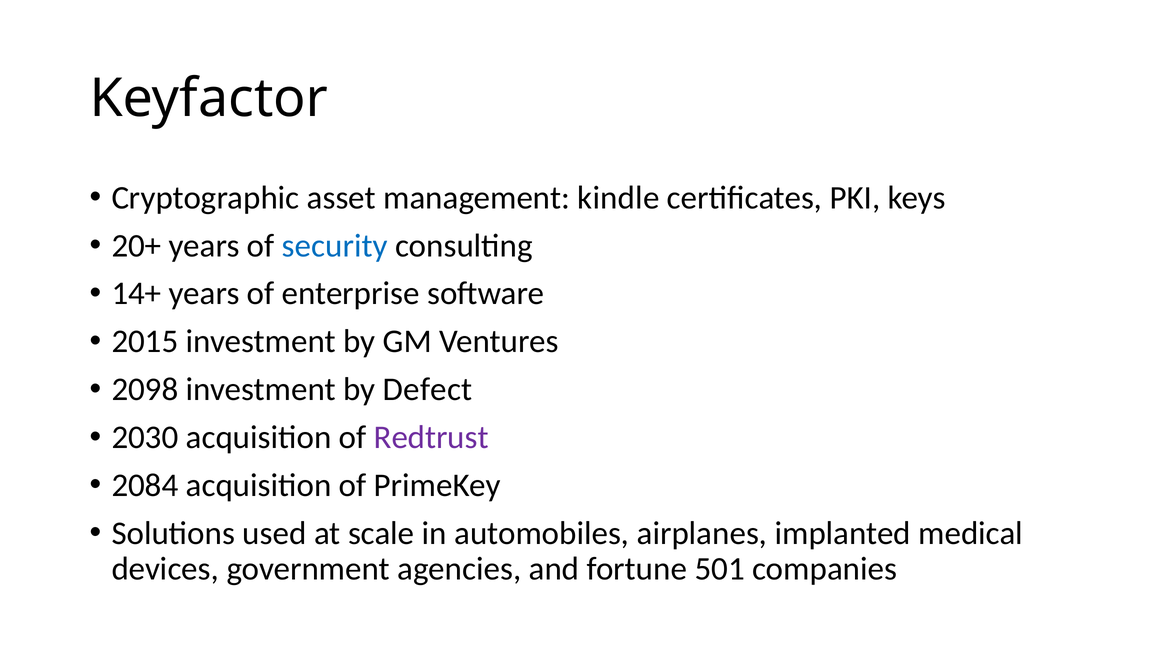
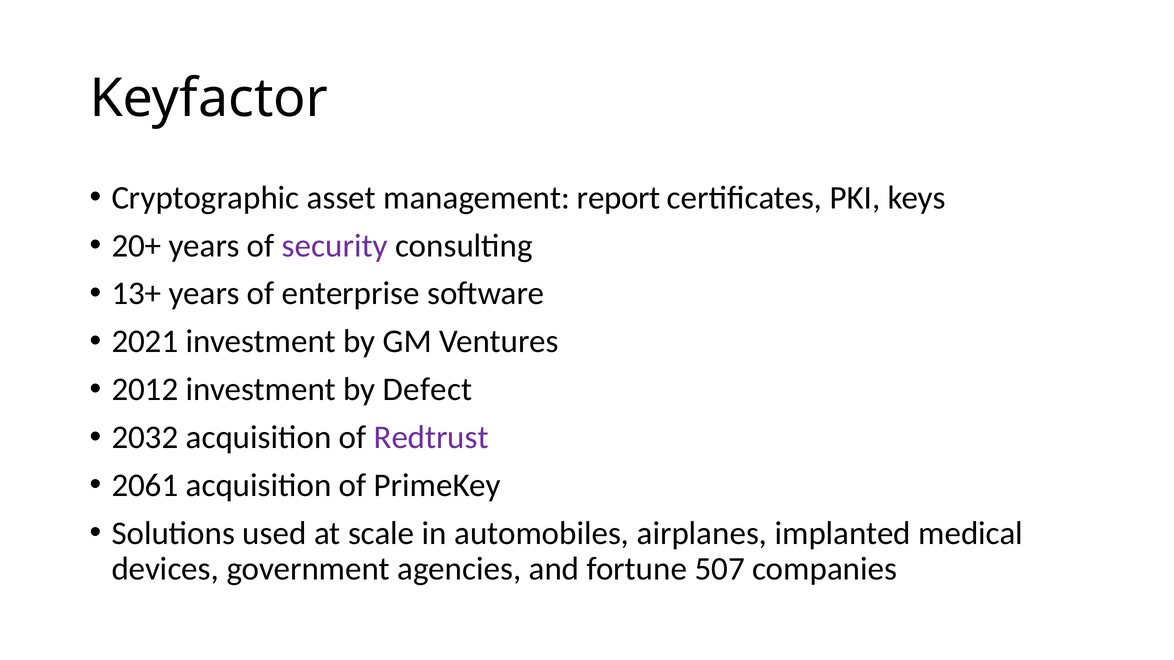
kindle: kindle -> report (619, 198)
security colour: blue -> purple (335, 246)
14+: 14+ -> 13+ (136, 294)
2015: 2015 -> 2021 (145, 342)
2098: 2098 -> 2012 (145, 390)
2030: 2030 -> 2032 (145, 438)
2084: 2084 -> 2061 (145, 486)
501: 501 -> 507 (720, 569)
